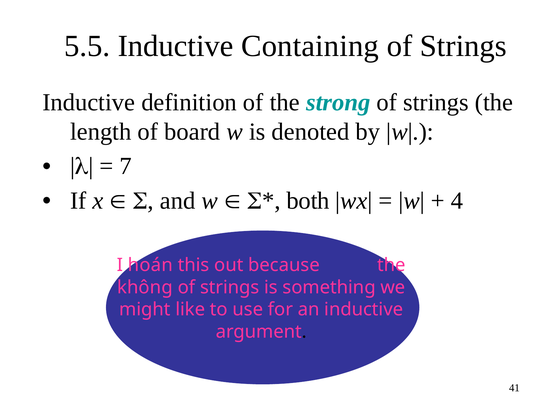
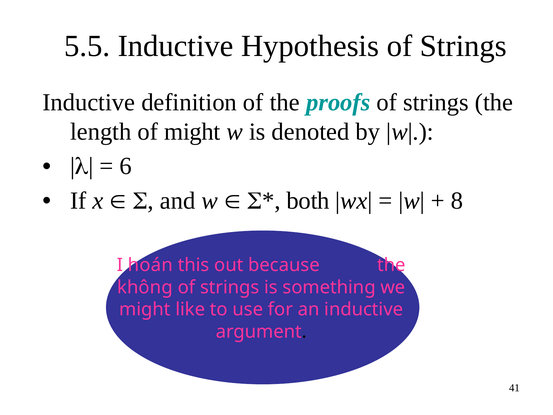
Containing: Containing -> Hypothesis (310, 46)
strong: strong -> proofs (338, 102)
of board: board -> might (192, 132)
7: 7 -> 6 (126, 166)
4: 4 -> 8 (457, 201)
